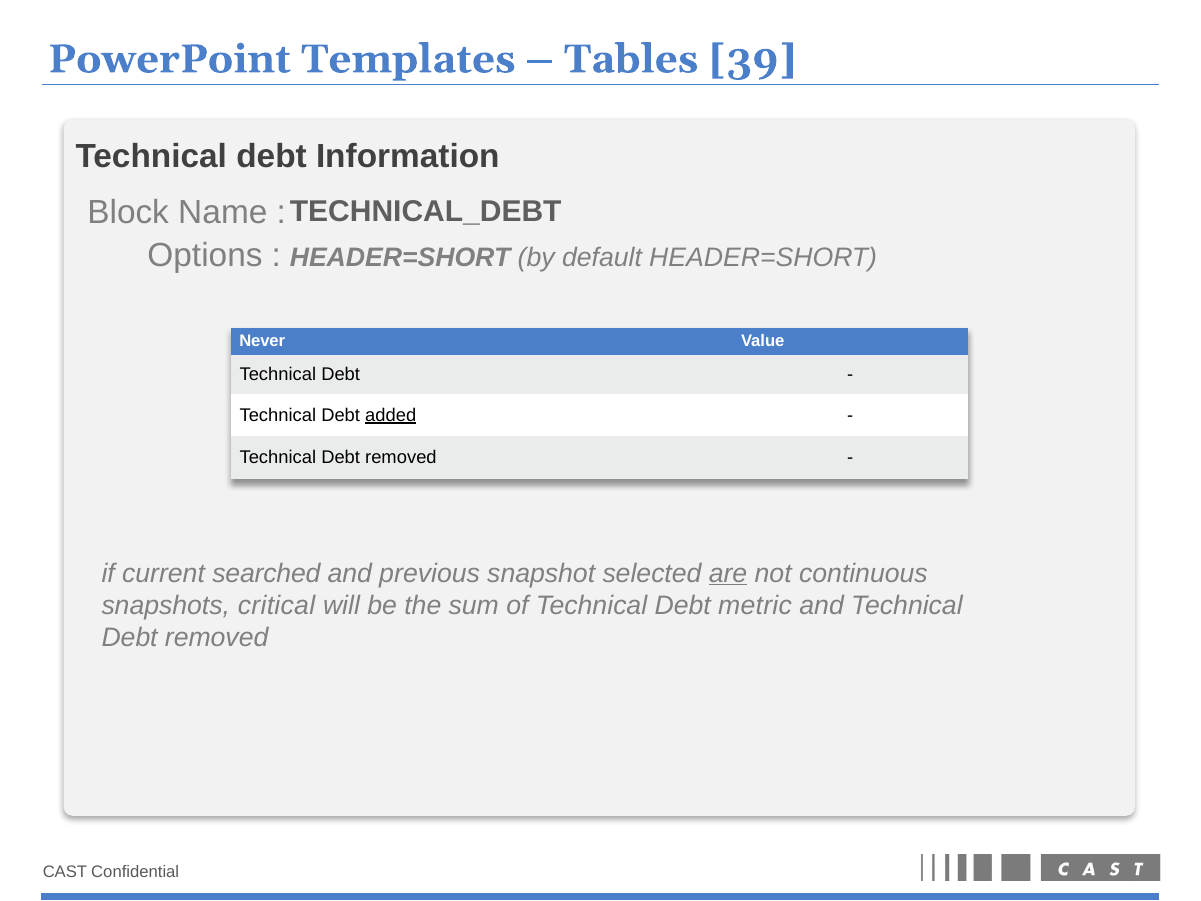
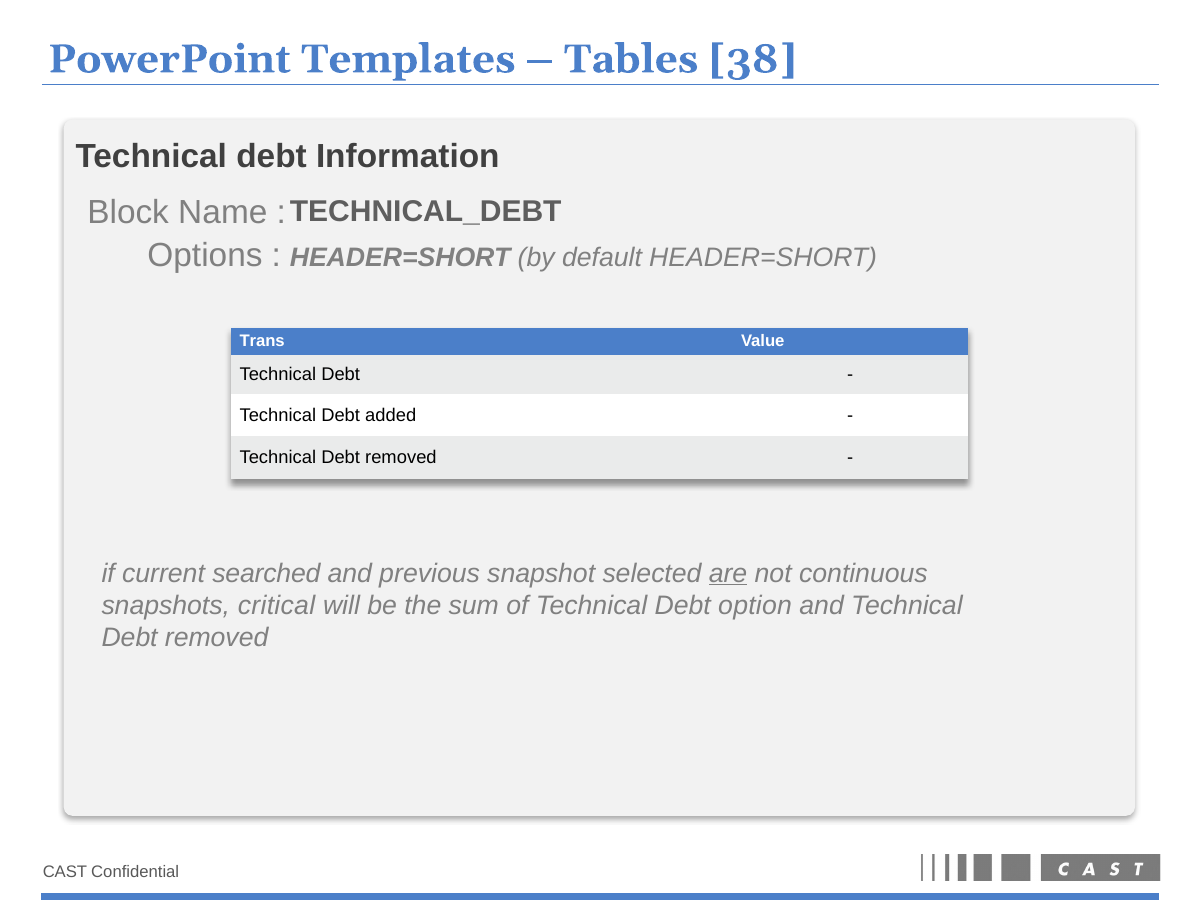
39: 39 -> 38 (753, 59)
Never: Never -> Trans (262, 341)
added underline: present -> none (391, 415)
metric: metric -> option (755, 605)
